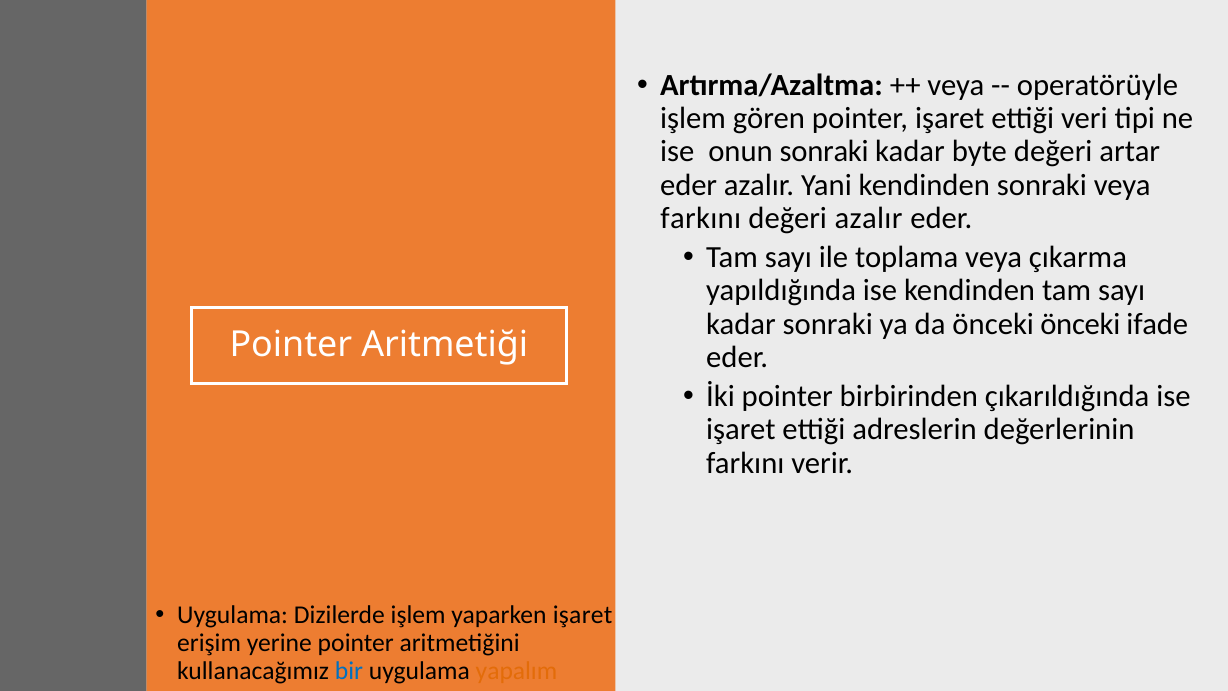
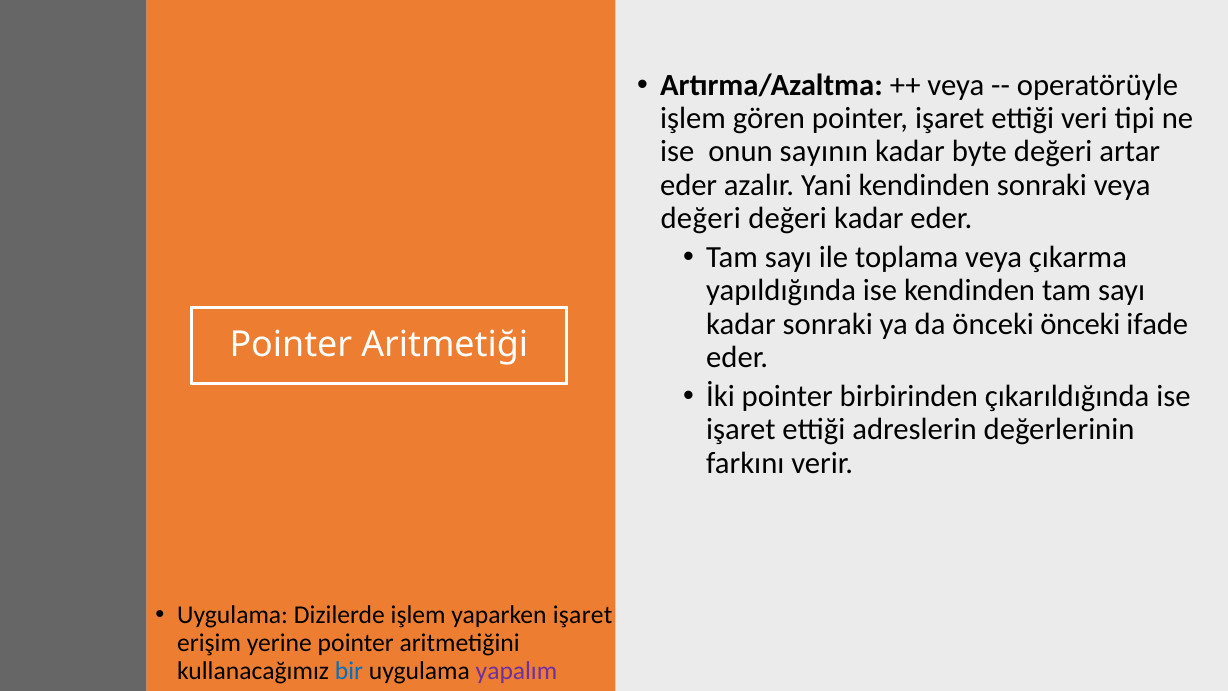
onun sonraki: sonraki -> sayının (824, 152)
farkını: farkını -> değeri (701, 218)
değeri azalır: azalır -> kadar (869, 218)
yapalım colour: orange -> purple (516, 671)
